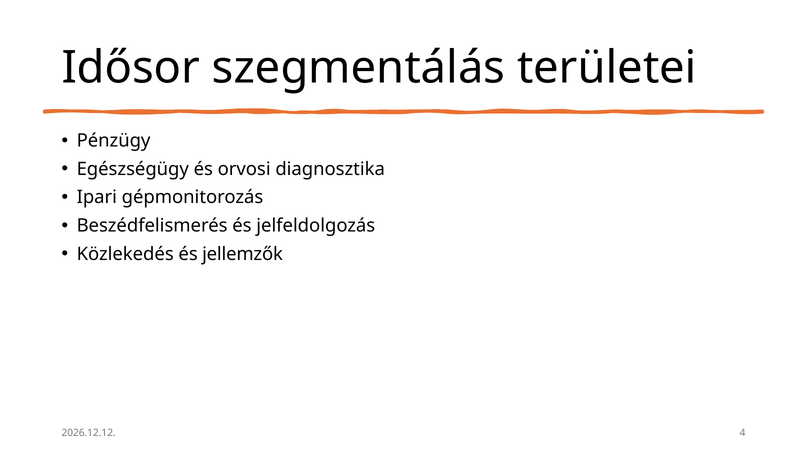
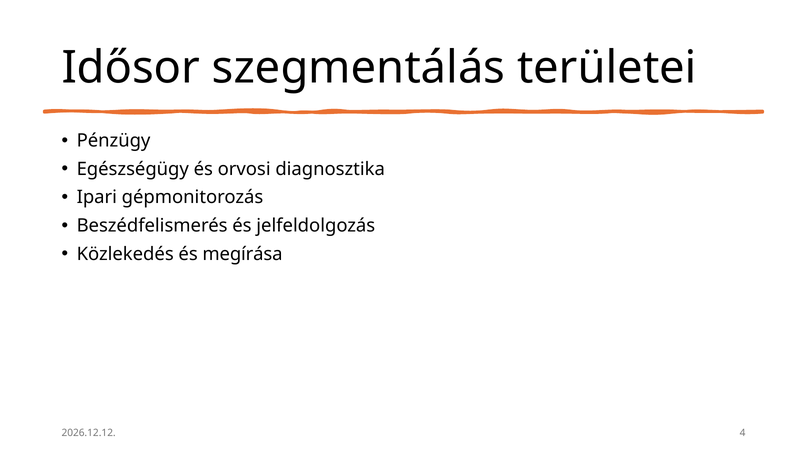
jellemzők: jellemzők -> megírása (242, 254)
